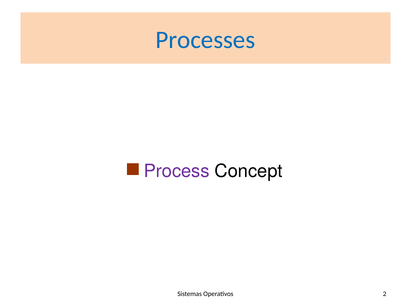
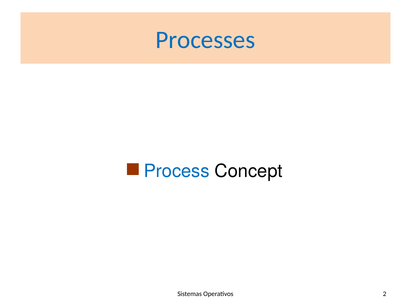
Process colour: purple -> blue (177, 171)
